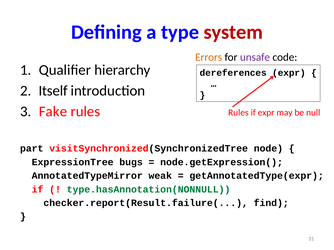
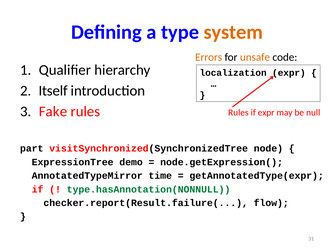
system colour: red -> orange (233, 32)
unsafe colour: purple -> orange (255, 57)
dereferences: dereferences -> localization (233, 73)
bugs: bugs -> demo (131, 162)
weak: weak -> time (160, 176)
find: find -> flow (271, 203)
